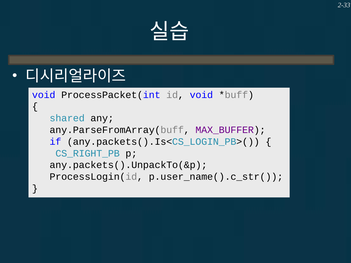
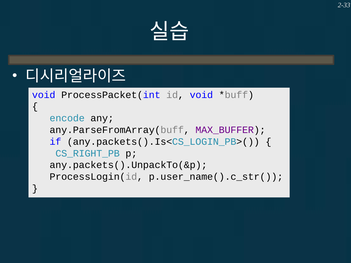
shared: shared -> encode (67, 118)
